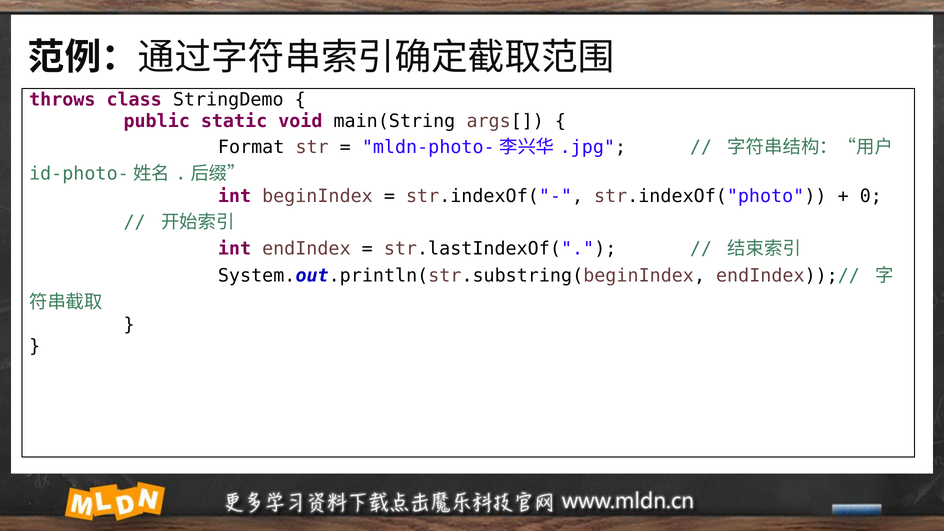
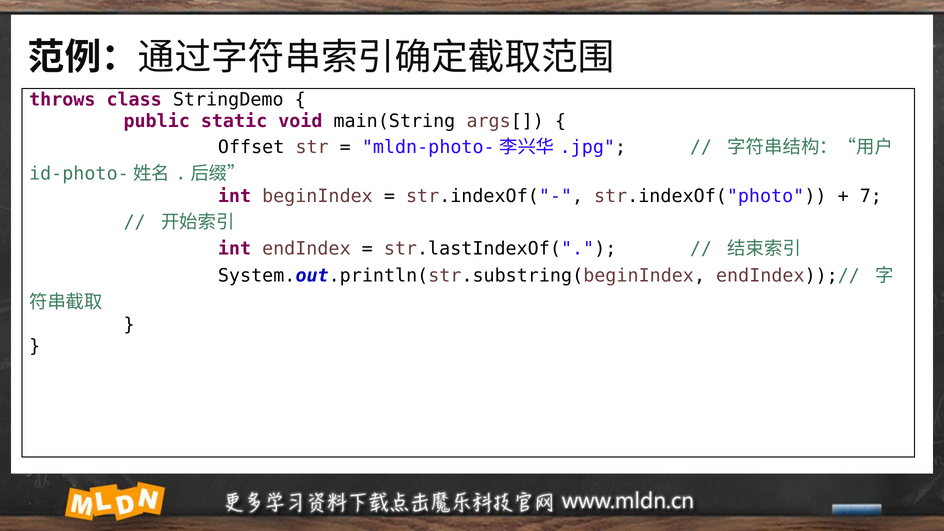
Format: Format -> Offset (251, 147)
0: 0 -> 7 (871, 196)
